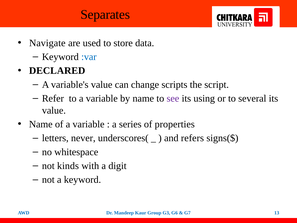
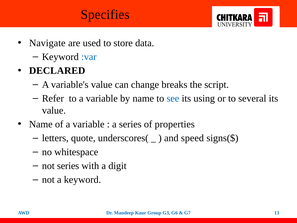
Separates: Separates -> Specifies (105, 15)
scripts: scripts -> breaks (174, 84)
see colour: purple -> blue (173, 98)
never: never -> quote (83, 138)
refers: refers -> speed (192, 138)
not kinds: kinds -> series (68, 166)
